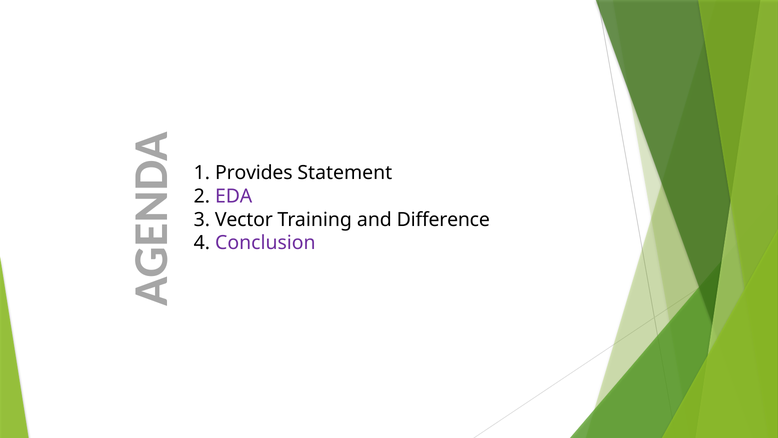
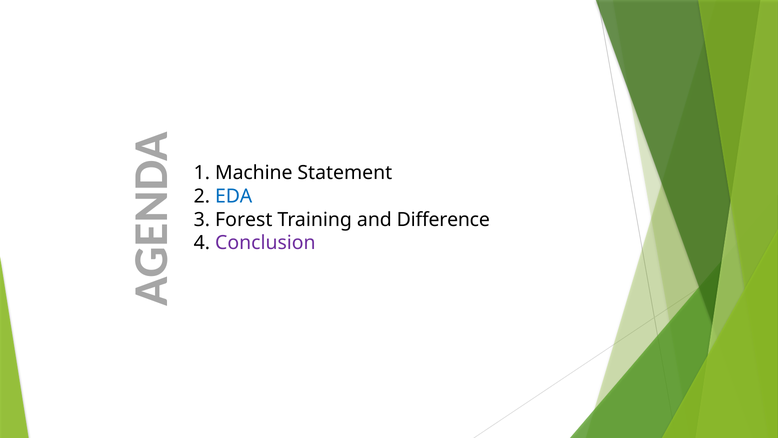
Provides: Provides -> Machine (254, 173)
EDA colour: purple -> blue (234, 196)
Vector: Vector -> Forest (244, 220)
